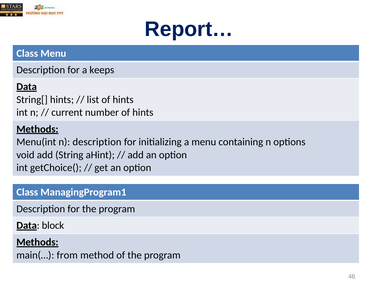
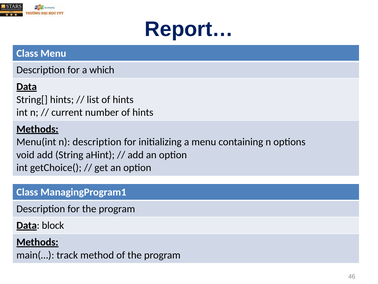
keeps: keeps -> which (102, 70)
from: from -> track (67, 255)
